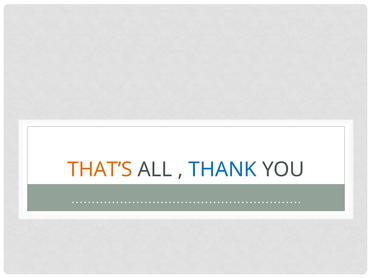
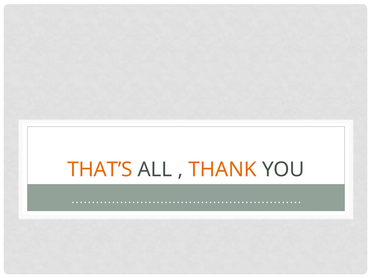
THANK colour: blue -> orange (223, 170)
